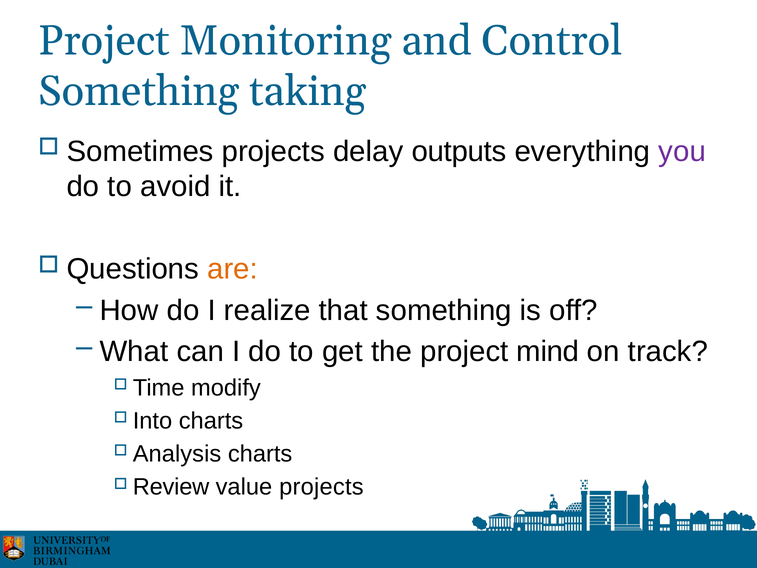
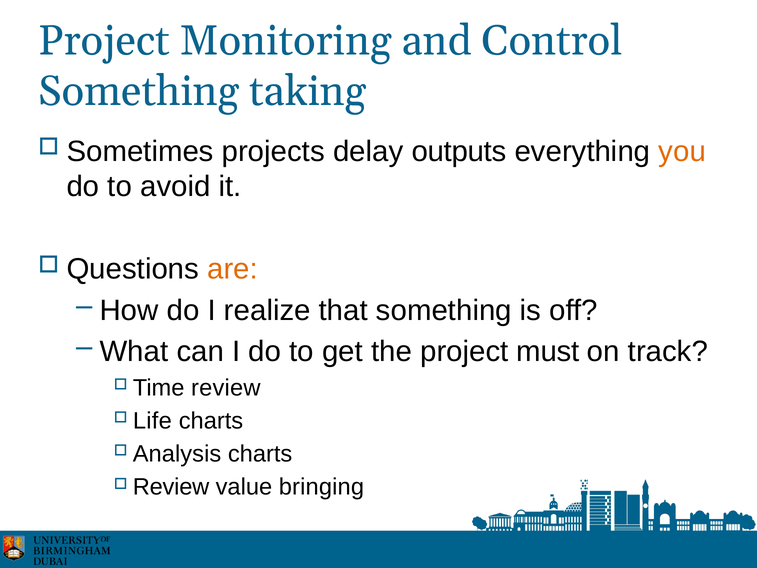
you colour: purple -> orange (682, 151)
mind: mind -> must (548, 351)
Time modify: modify -> review (226, 388)
Into: Into -> Life (152, 421)
value projects: projects -> bringing (321, 487)
